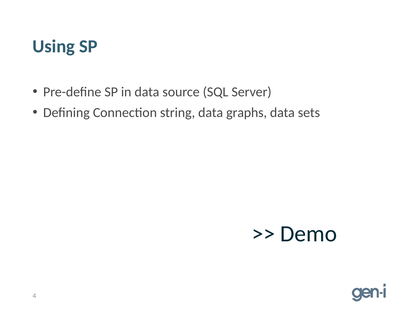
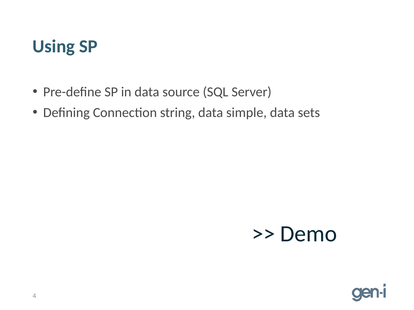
graphs: graphs -> simple (247, 113)
